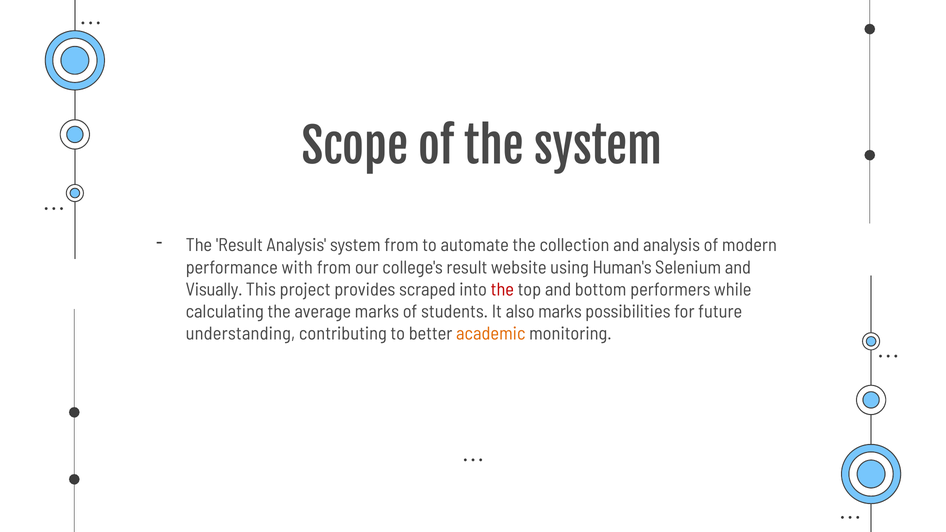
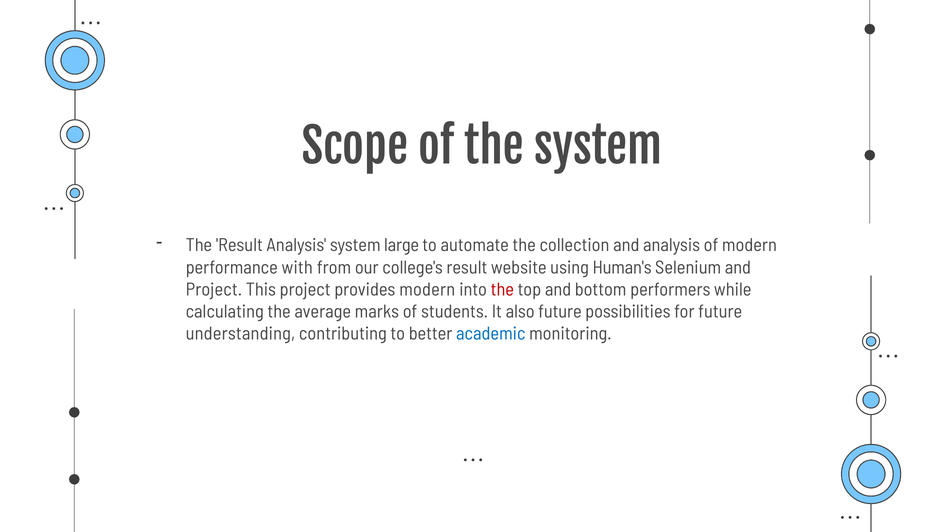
system from: from -> large (402, 245)
Visually: Visually -> Project (214, 290)
provides scraped: scraped -> modern (427, 290)
also marks: marks -> future (560, 312)
academic colour: orange -> blue (491, 334)
